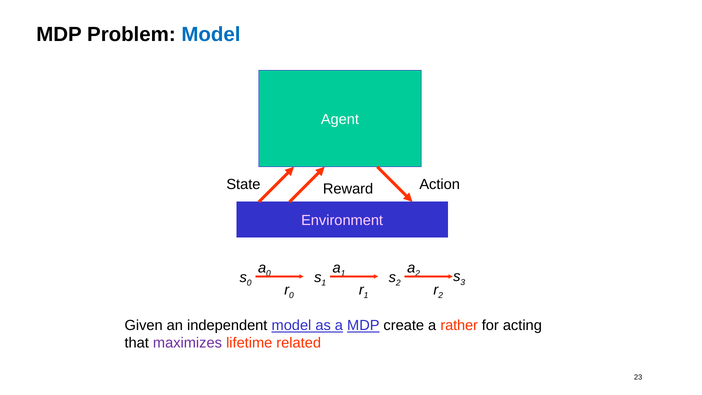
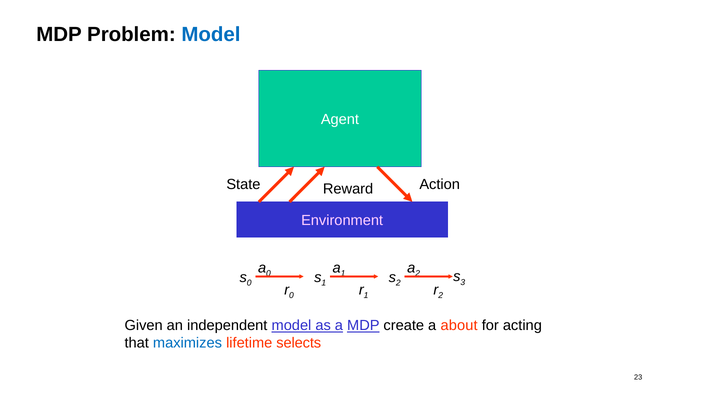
rather: rather -> about (459, 325)
maximizes colour: purple -> blue (187, 343)
related: related -> selects (299, 343)
